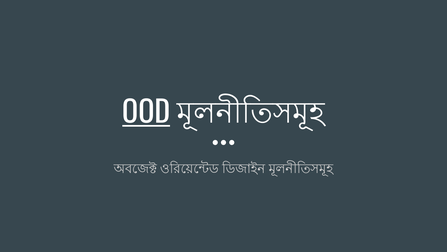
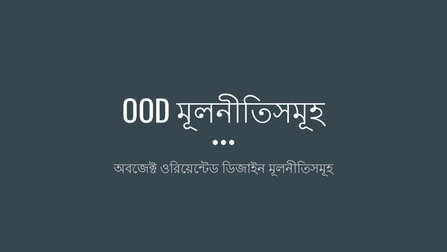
OOD underline: present -> none (146, 113)
